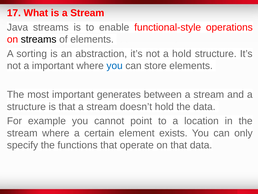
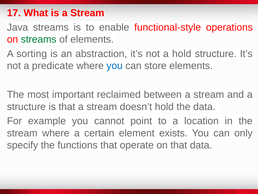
streams colour: black -> green (39, 39)
a important: important -> predicate (53, 66)
generates: generates -> reclaimed (119, 94)
